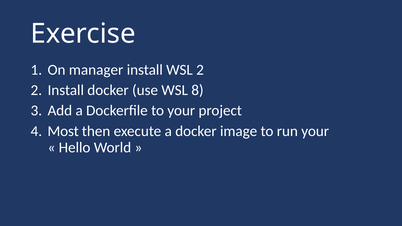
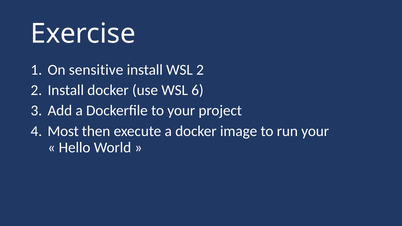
manager: manager -> sensitive (96, 70)
8: 8 -> 6 (197, 90)
